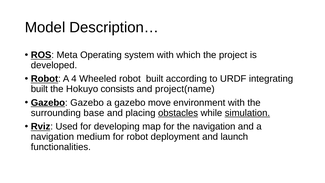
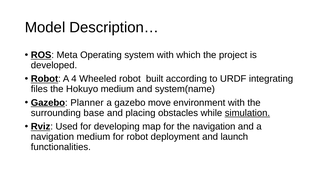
built: built -> files (39, 89)
Hokuyo consists: consists -> medium (117, 89)
project(name: project(name -> system(name (185, 89)
Gazebo Gazebo: Gazebo -> Planner (87, 103)
obstacles underline: present -> none (178, 113)
